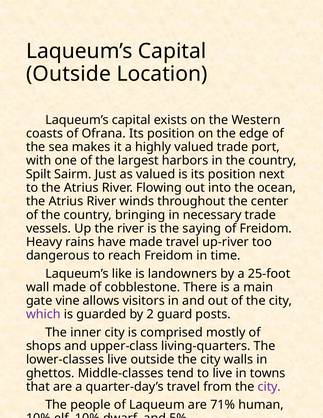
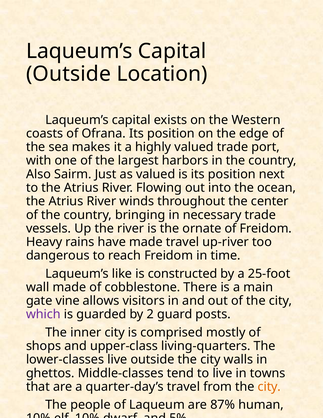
Spilt: Spilt -> Also (38, 174)
saying: saying -> ornate (202, 228)
landowners: landowners -> constructed (183, 274)
city colour: purple -> orange (269, 387)
71%: 71% -> 87% (223, 405)
